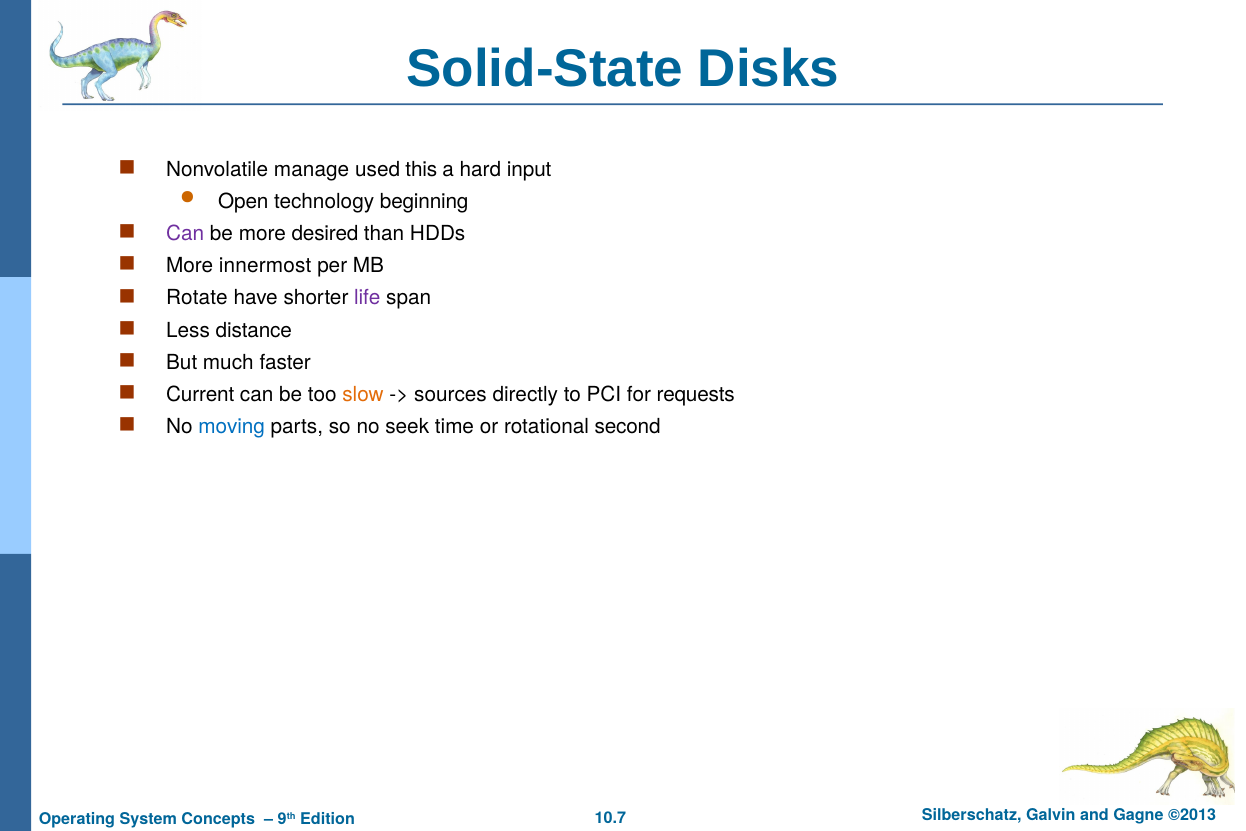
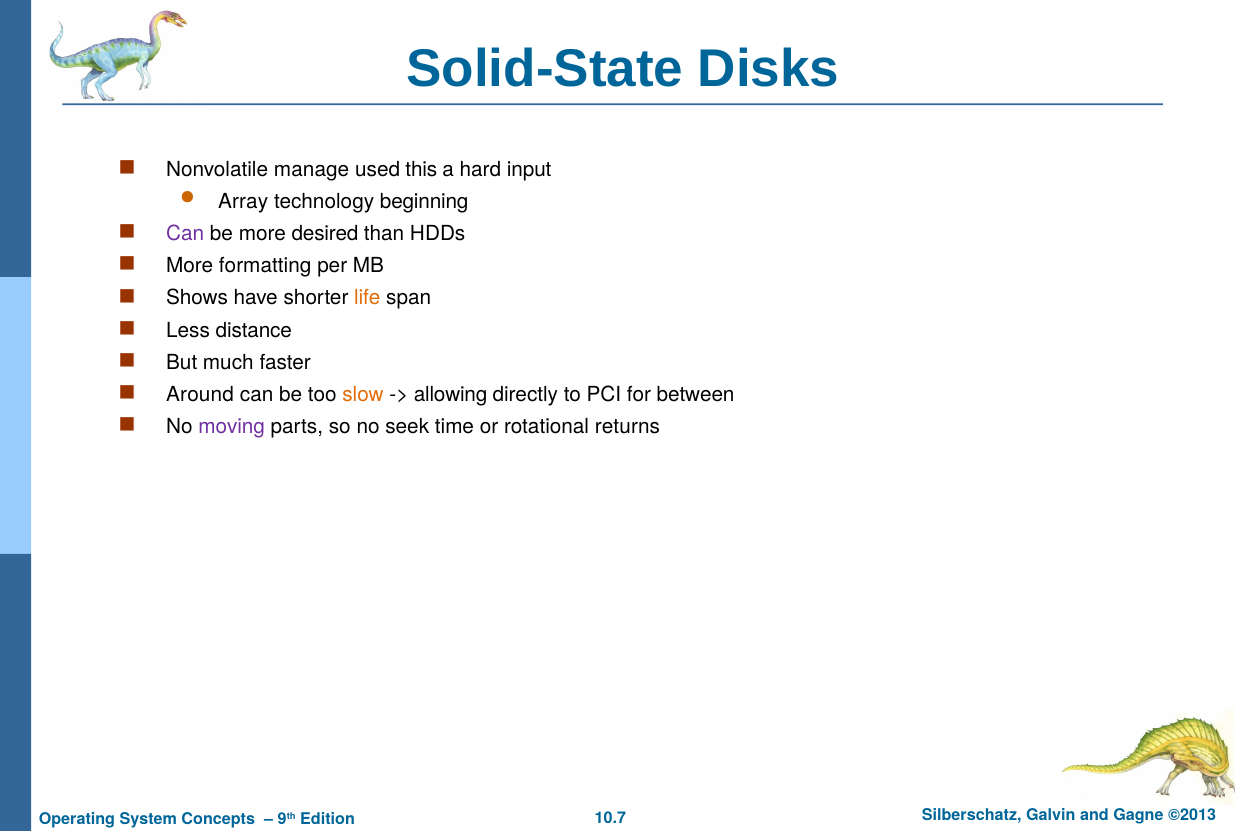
Open: Open -> Array (243, 201)
innermost: innermost -> formatting (265, 266)
Rotate: Rotate -> Shows (197, 298)
life colour: purple -> orange (367, 298)
Current: Current -> Around (200, 394)
sources: sources -> allowing (451, 394)
requests: requests -> between (696, 394)
moving colour: blue -> purple (232, 427)
second: second -> returns (627, 427)
